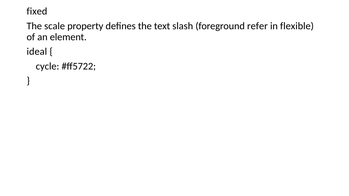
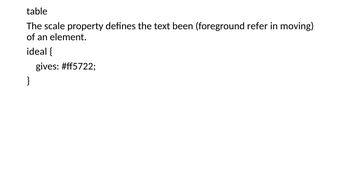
fixed: fixed -> table (37, 11)
slash: slash -> been (183, 26)
flexible: flexible -> moving (297, 26)
cycle: cycle -> gives (48, 66)
